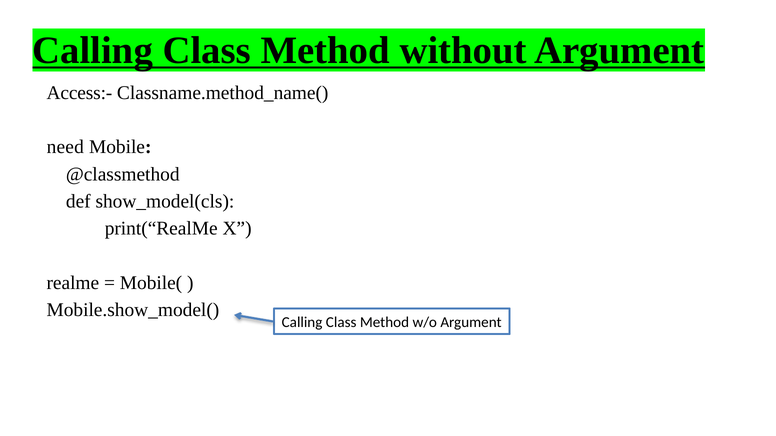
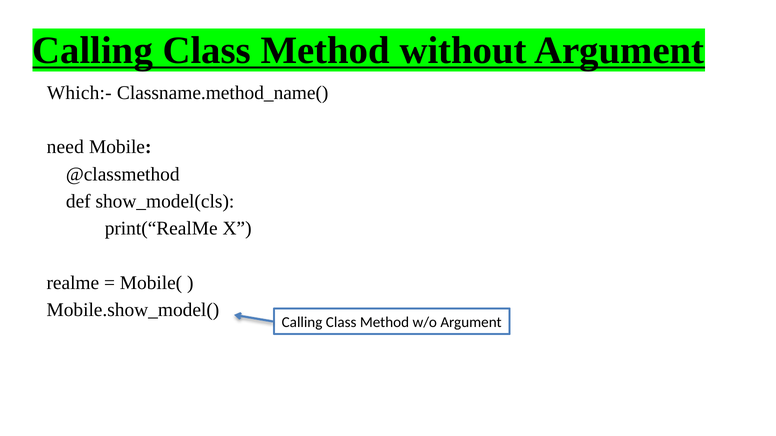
Access:-: Access:- -> Which:- (79, 93)
